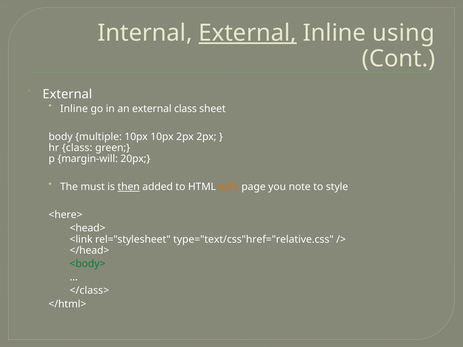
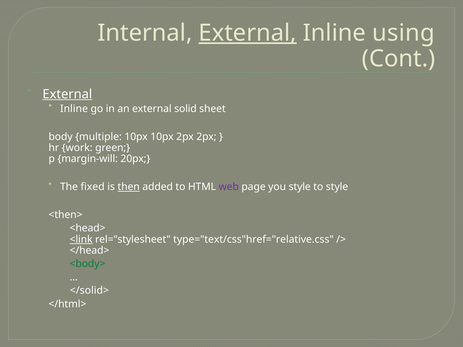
External underline: none -> present (67, 94)
external class: class -> solid (185, 109)
hr class: class -> work (77, 148)
must: must -> fixed (93, 187)
web colour: orange -> purple (229, 187)
you note: note -> style (300, 187)
<here>: <here> -> <then> (66, 215)
<link underline: none -> present (81, 240)
</class>: </class> -> </solid> (89, 291)
